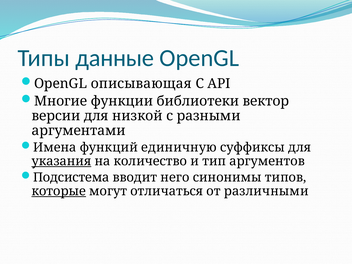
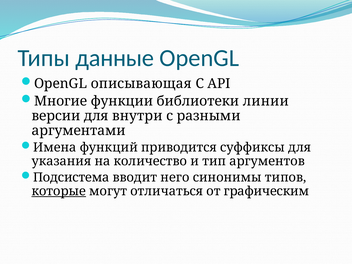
вектор: вектор -> линии (266, 101)
низкой: низкой -> внутри (137, 116)
единичную: единичную -> приводится (179, 147)
указания underline: present -> none (61, 161)
различными: различными -> графическим (266, 191)
